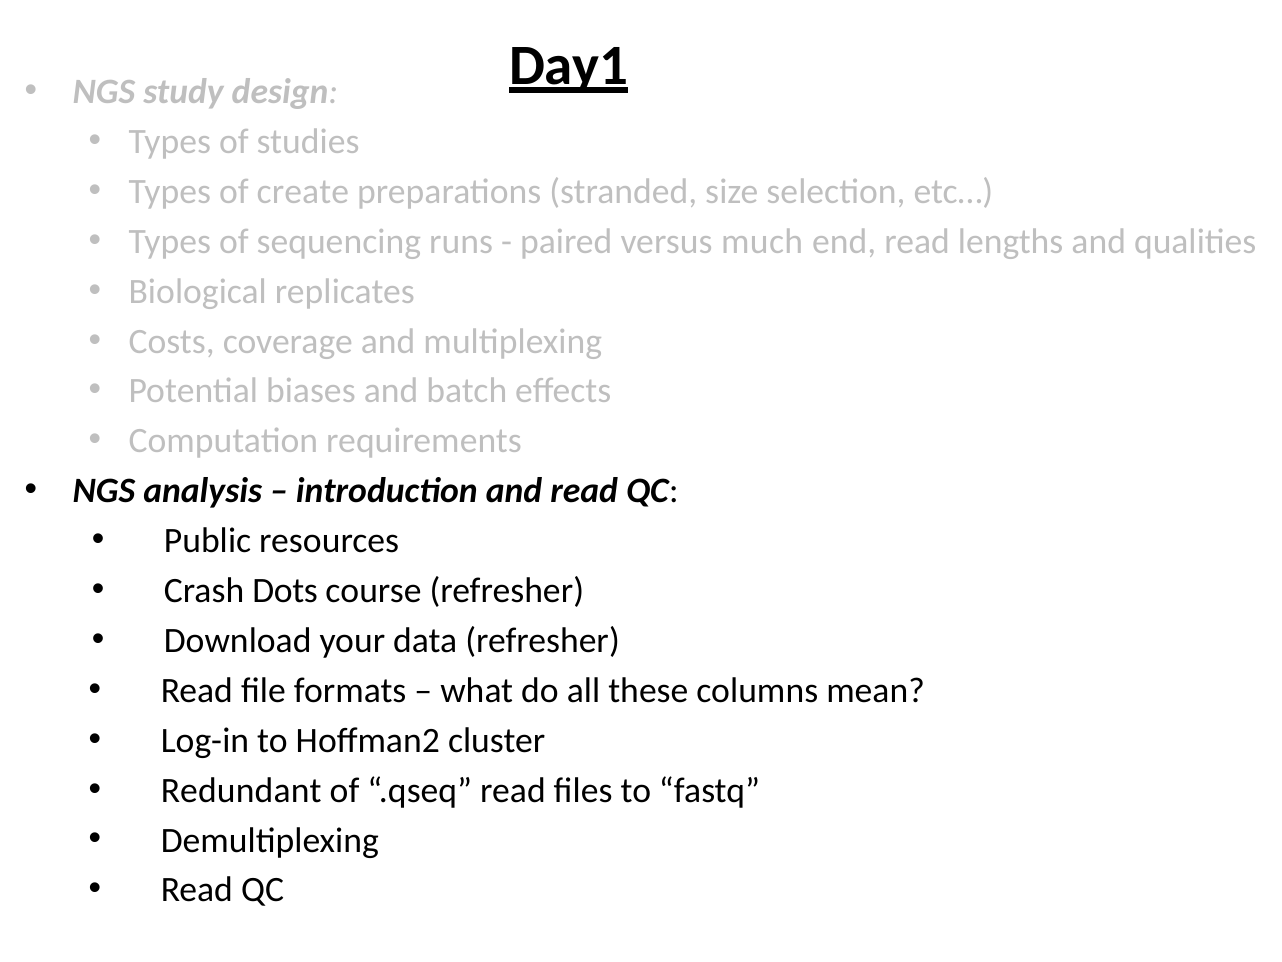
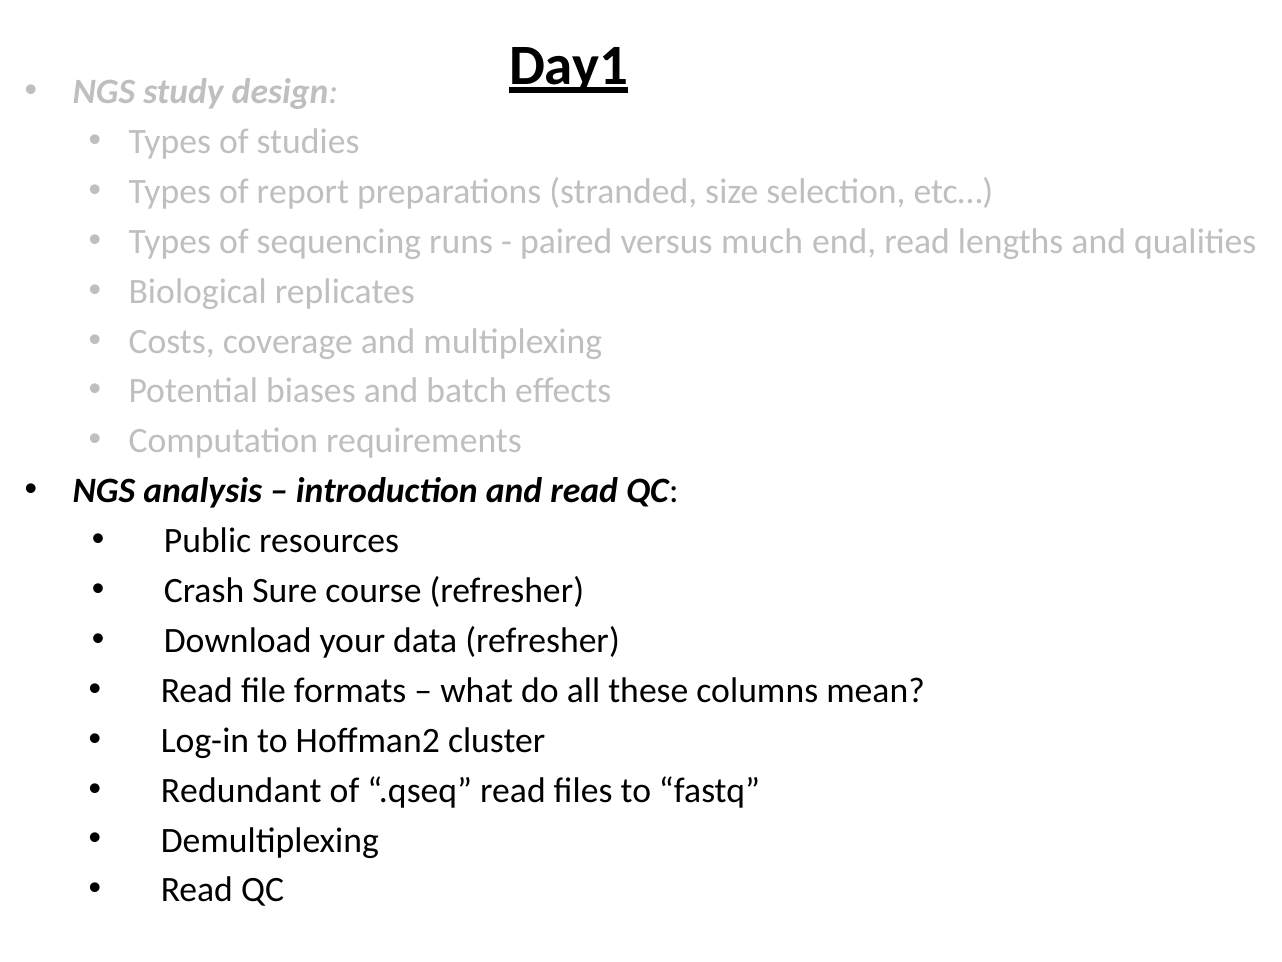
create: create -> report (303, 192)
Dots: Dots -> Sure (285, 590)
